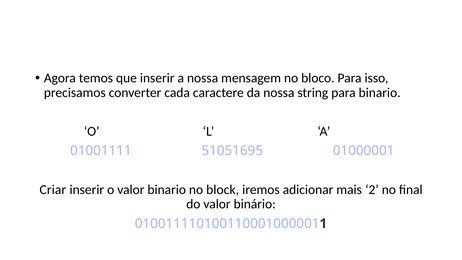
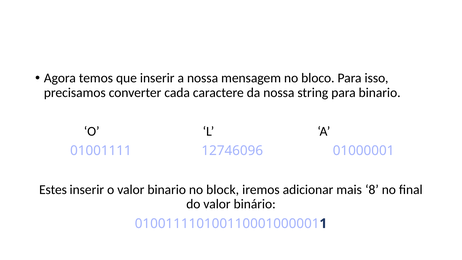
51051695: 51051695 -> 12746096 (232, 151)
Criar: Criar -> Estes (53, 190)
2: 2 -> 8 (372, 190)
